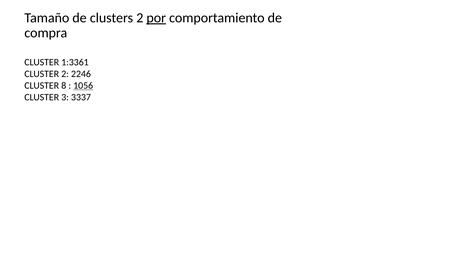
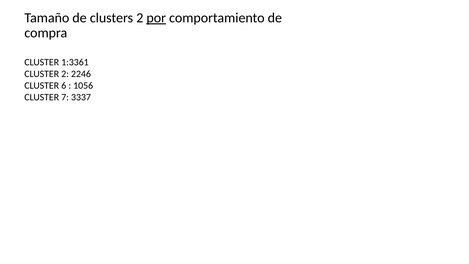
8: 8 -> 6 (64, 86)
1056 underline: present -> none (83, 86)
3: 3 -> 7 (65, 97)
